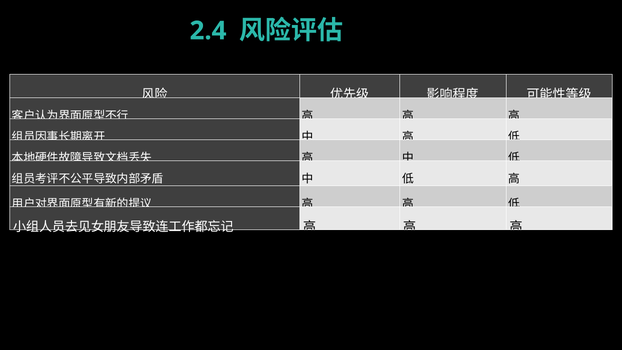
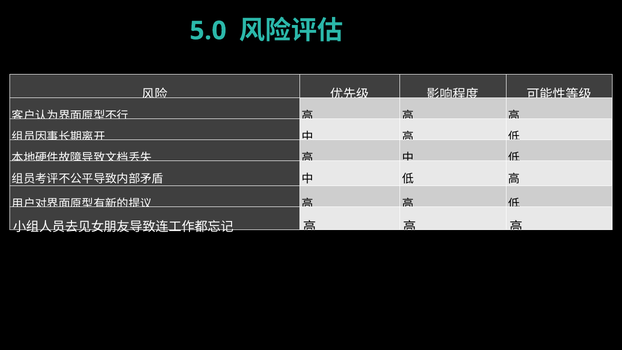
2.4: 2.4 -> 5.0 (208, 31)
